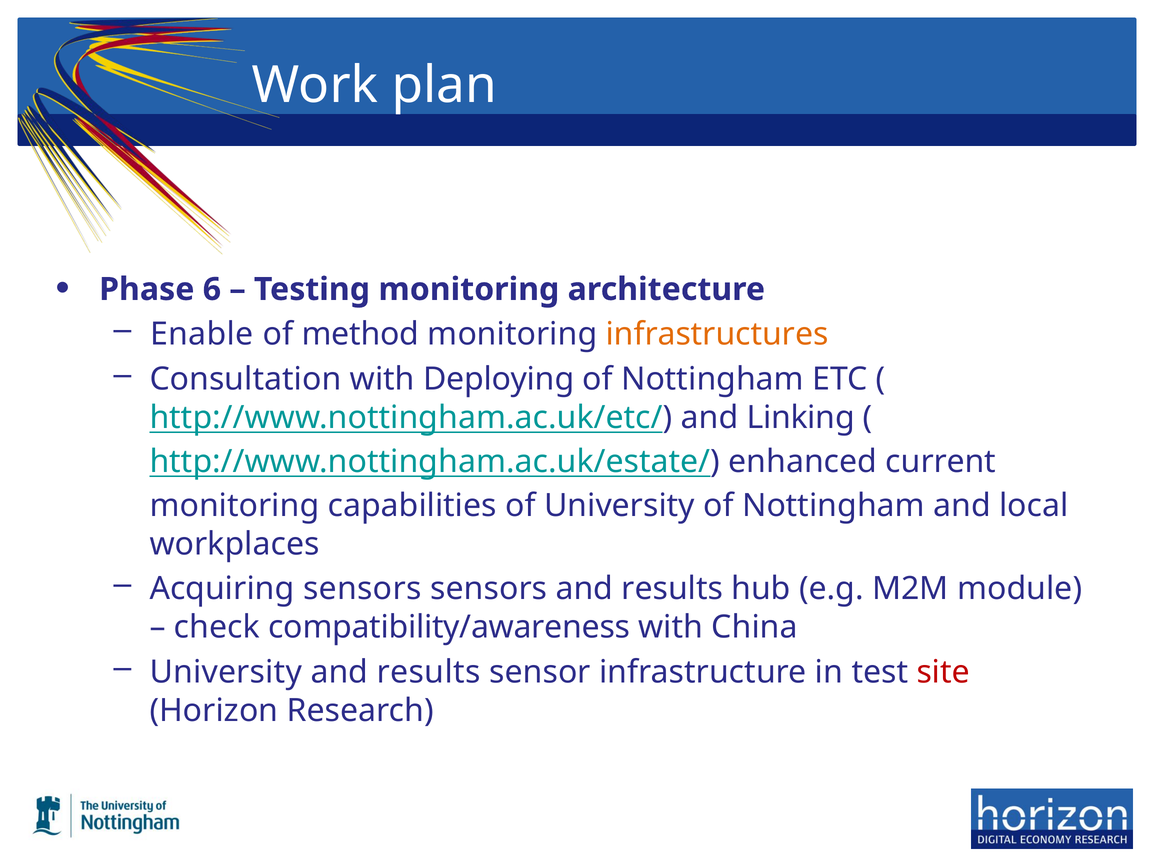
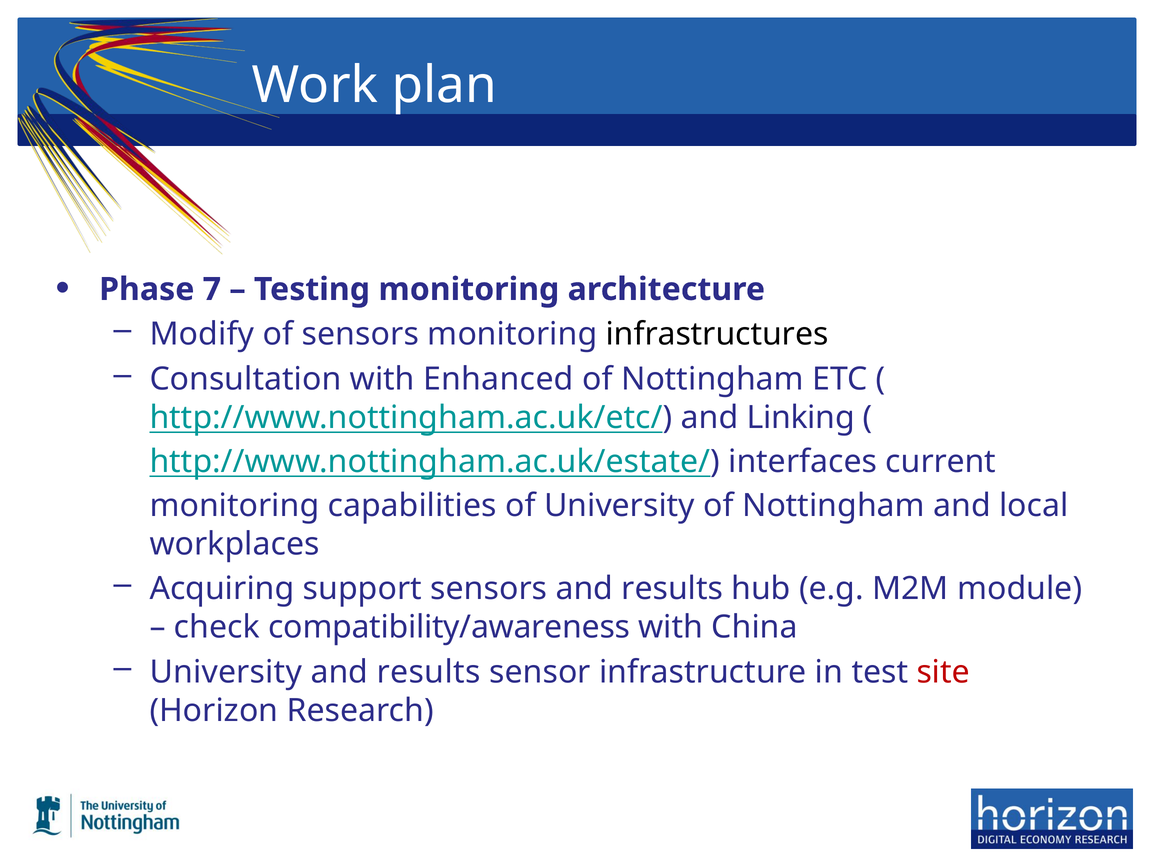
6: 6 -> 7 (212, 289)
Enable: Enable -> Modify (202, 334)
of method: method -> sensors (360, 334)
infrastructures colour: orange -> black (717, 334)
Deploying: Deploying -> Enhanced (498, 379)
enhanced: enhanced -> interfaces (803, 461)
Acquiring sensors: sensors -> support (362, 589)
